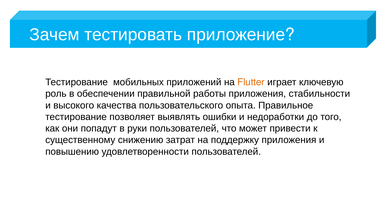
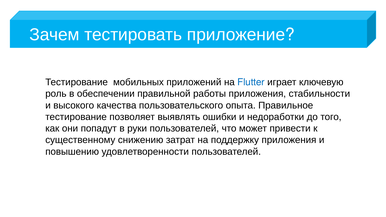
Flutter colour: orange -> blue (251, 82)
